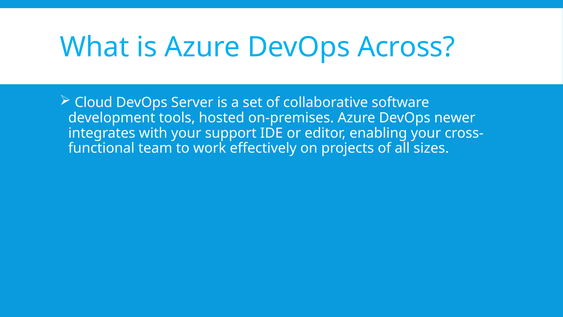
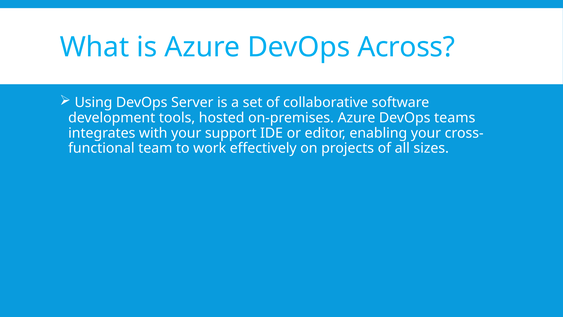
Cloud: Cloud -> Using (93, 103)
newer: newer -> teams (455, 118)
